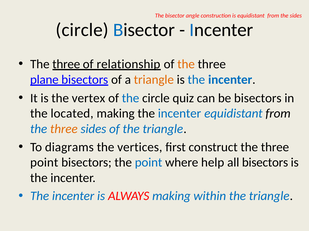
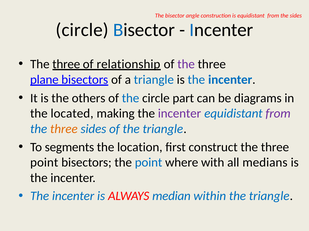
the colour: orange -> purple (186, 64)
triangle colour: orange -> blue (154, 80)
vertex: vertex -> others (89, 98)
quiz: quiz -> part (183, 98)
be bisectors: bisectors -> diagrams (258, 98)
incenter colour: blue -> purple (180, 114)
from colour: black -> purple (278, 114)
diagrams: diagrams -> segments (69, 148)
vertices: vertices -> location (140, 148)
help: help -> with (213, 163)
all bisectors: bisectors -> medians (265, 163)
ALWAYS making: making -> median (171, 197)
